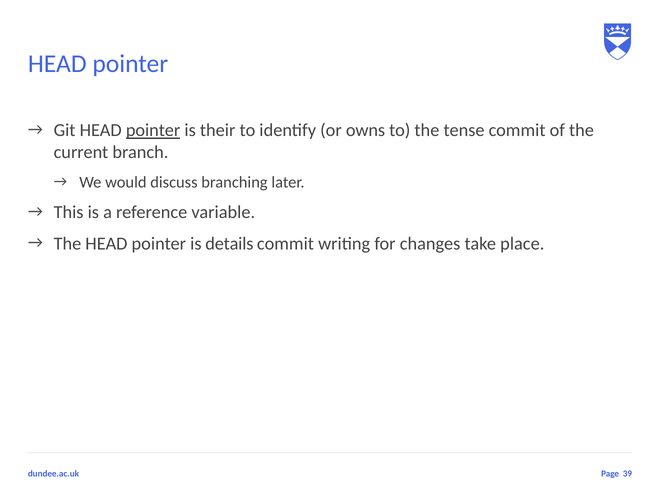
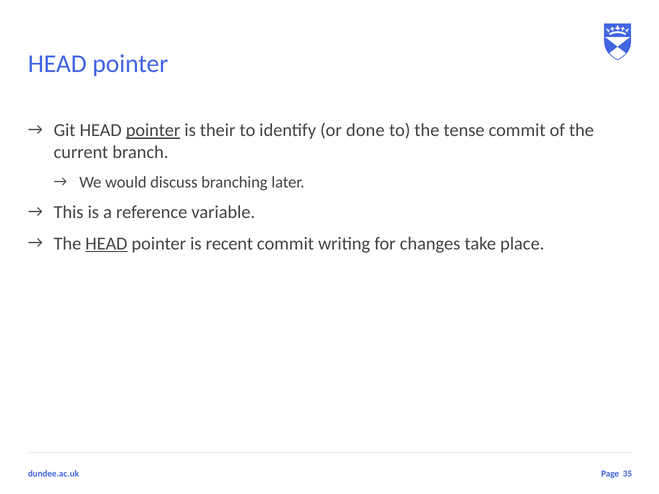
owns: owns -> done (365, 130)
HEAD underline: none -> present (106, 244)
details: details -> recent (229, 244)
39: 39 -> 35 (627, 474)
